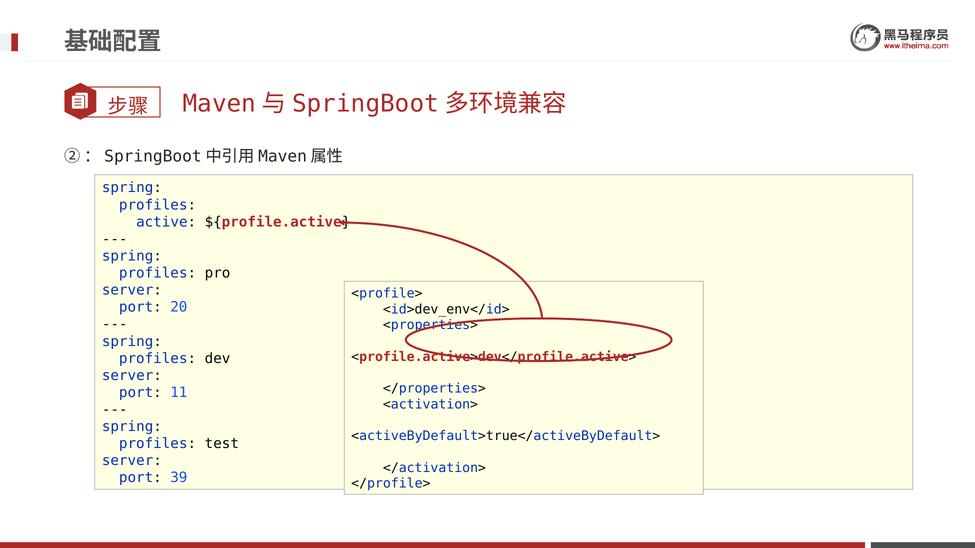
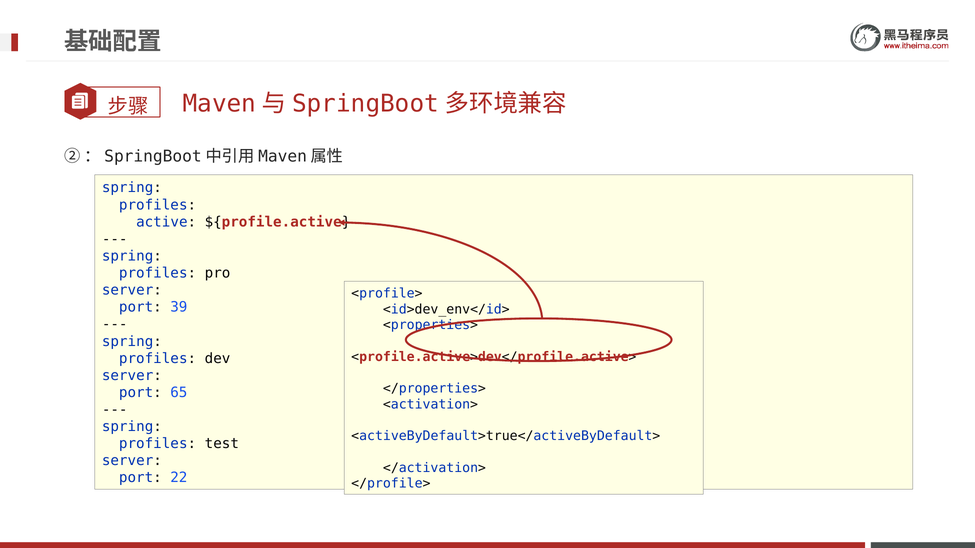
20: 20 -> 39 (179, 307)
11: 11 -> 65 (179, 393)
39: 39 -> 22 (179, 478)
